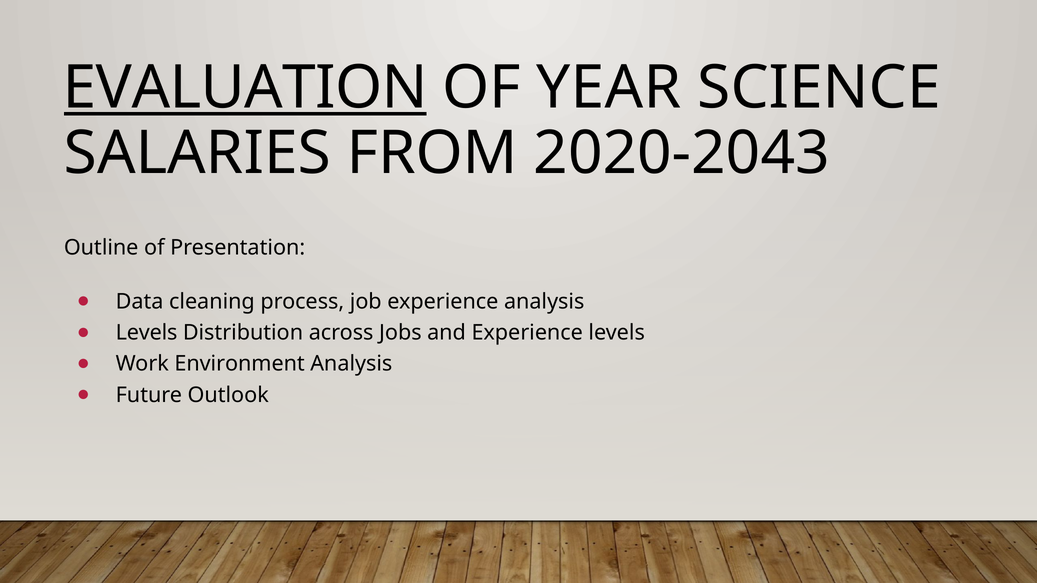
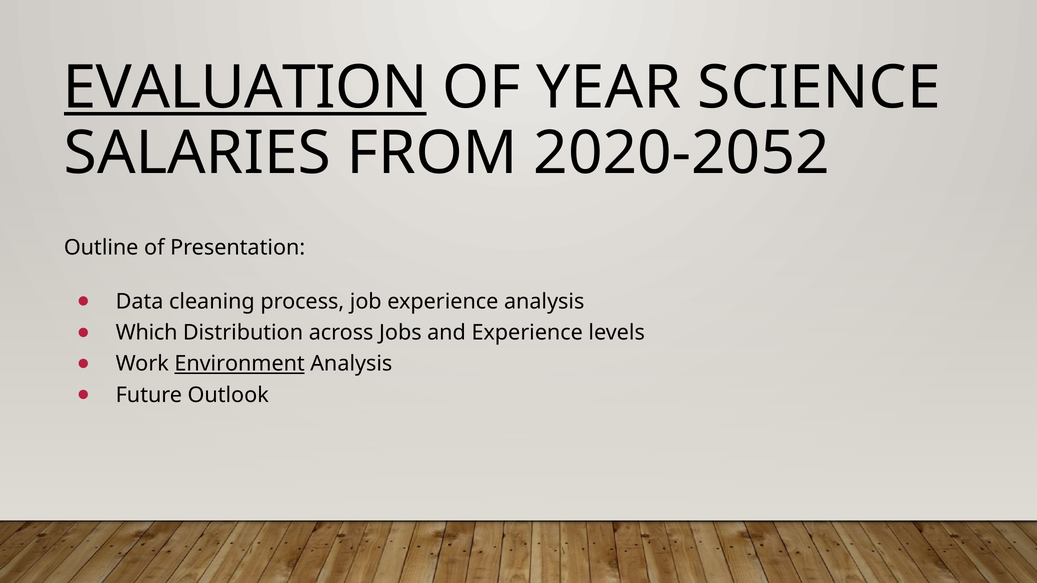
2020-2043: 2020-2043 -> 2020-2052 (682, 153)
Levels: Levels -> Which (147, 333)
Environment underline: none -> present (240, 364)
